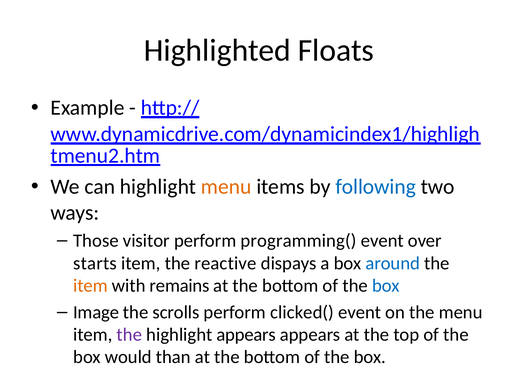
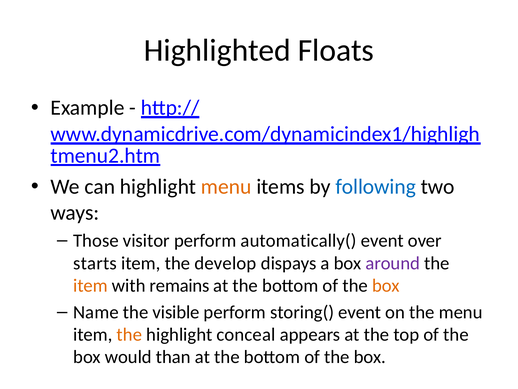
programming(: programming( -> automatically( (299, 240)
reactive: reactive -> develop (225, 263)
around colour: blue -> purple (393, 263)
box colour: blue -> orange (386, 285)
Image: Image -> Name (96, 312)
scrolls: scrolls -> visible (176, 312)
clicked(: clicked( -> storing( (302, 312)
the colour: purple -> orange (129, 334)
highlight appears: appears -> conceal (246, 334)
